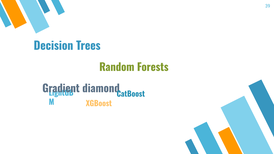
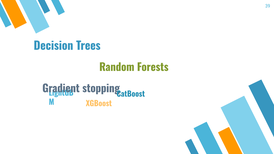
diamond: diamond -> stopping (101, 89)
